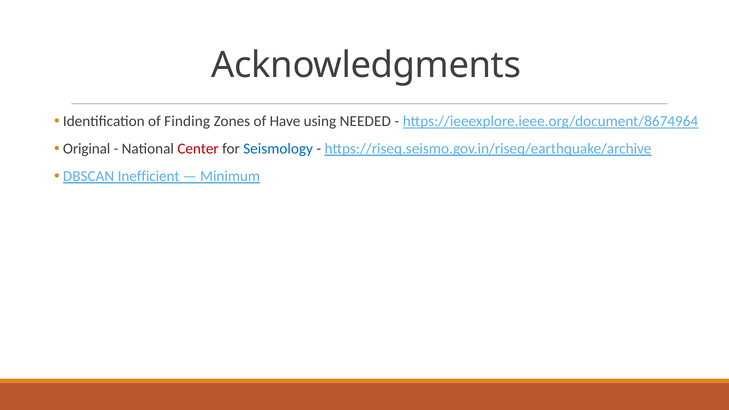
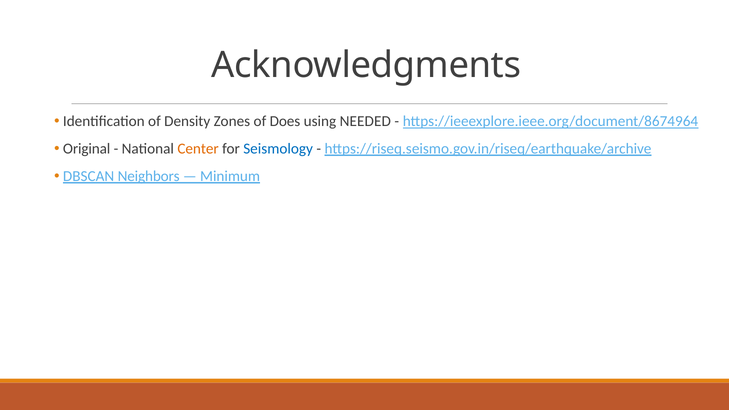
Finding: Finding -> Density (187, 121)
Have: Have -> Does (285, 121)
Center colour: red -> orange (198, 149)
Inefficient: Inefficient -> Neighbors (149, 176)
